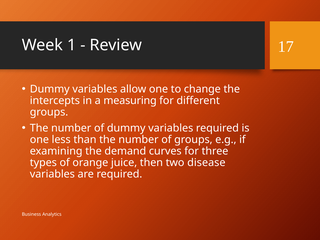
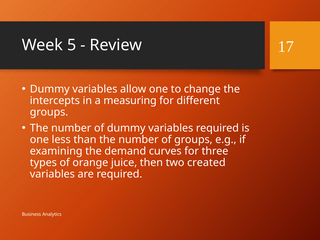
1: 1 -> 5 (72, 45)
disease: disease -> created (206, 163)
